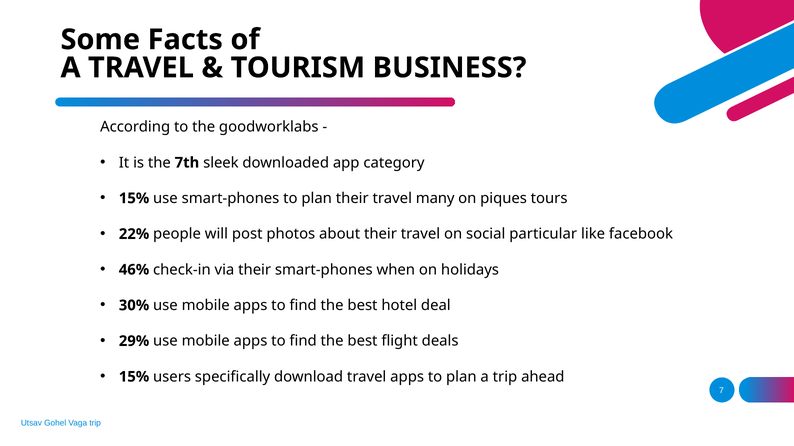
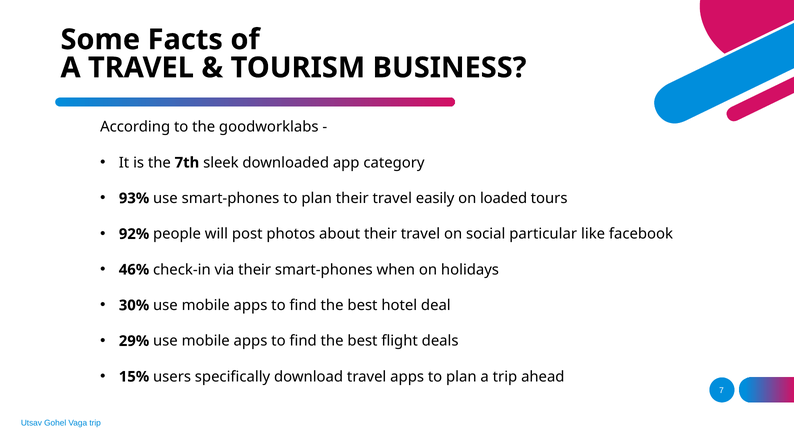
15%: 15% -> 93% (134, 199)
many: many -> easily (435, 199)
piques: piques -> loaded (504, 199)
22%: 22% -> 92% (134, 234)
